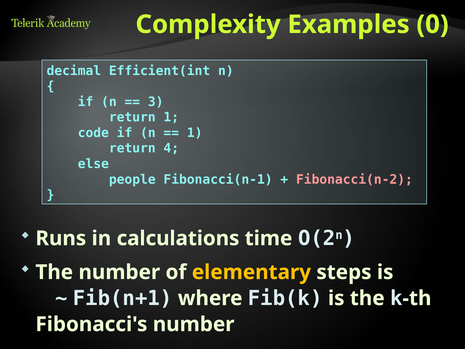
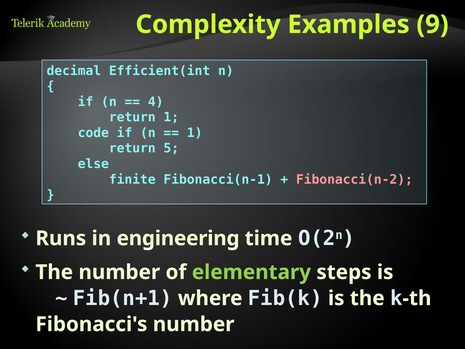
0: 0 -> 9 (433, 24)
3: 3 -> 4 (156, 102)
4: 4 -> 5 (171, 148)
people: people -> finite (132, 179)
calculations: calculations -> engineering (178, 238)
elementary colour: yellow -> light green (251, 272)
